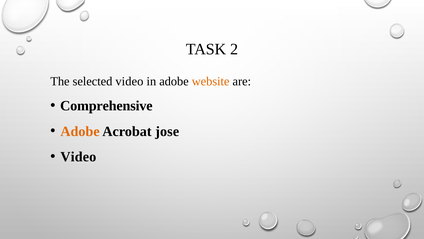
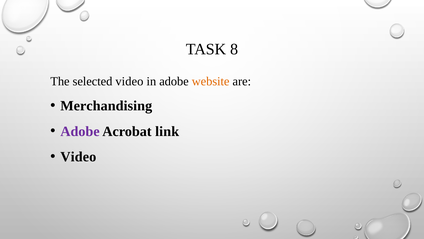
2: 2 -> 8 (234, 49)
Comprehensive: Comprehensive -> Merchandising (106, 106)
Adobe colour: orange -> purple (80, 131)
jose: jose -> link (167, 131)
